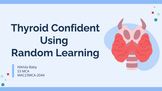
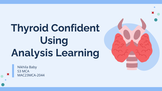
Random: Random -> Analysis (32, 53)
